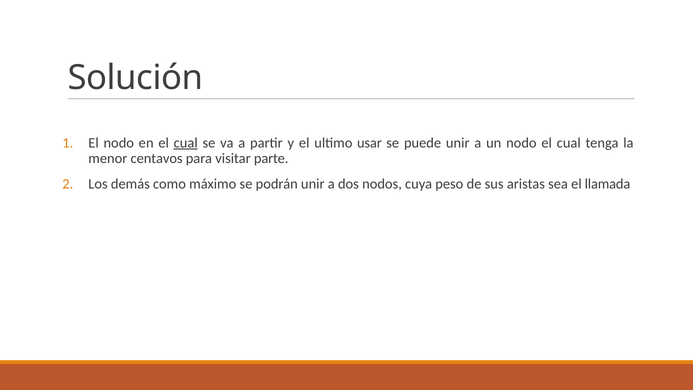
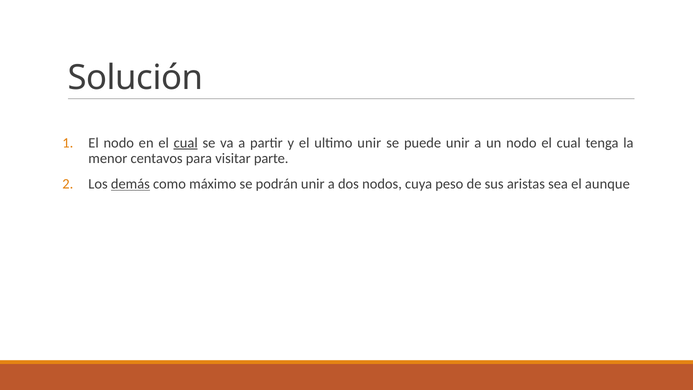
ultimo usar: usar -> unir (369, 143)
demás underline: none -> present (130, 184)
llamada: llamada -> aunque (607, 184)
